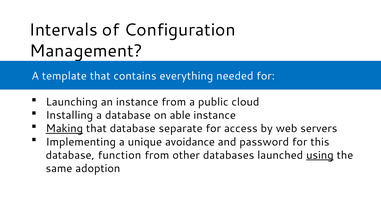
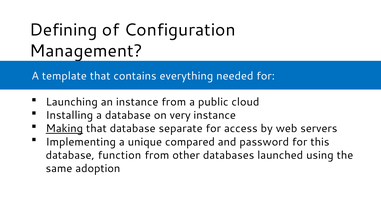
Intervals: Intervals -> Defining (63, 30)
able: able -> very (180, 115)
avoidance: avoidance -> compared (190, 142)
using underline: present -> none (320, 155)
